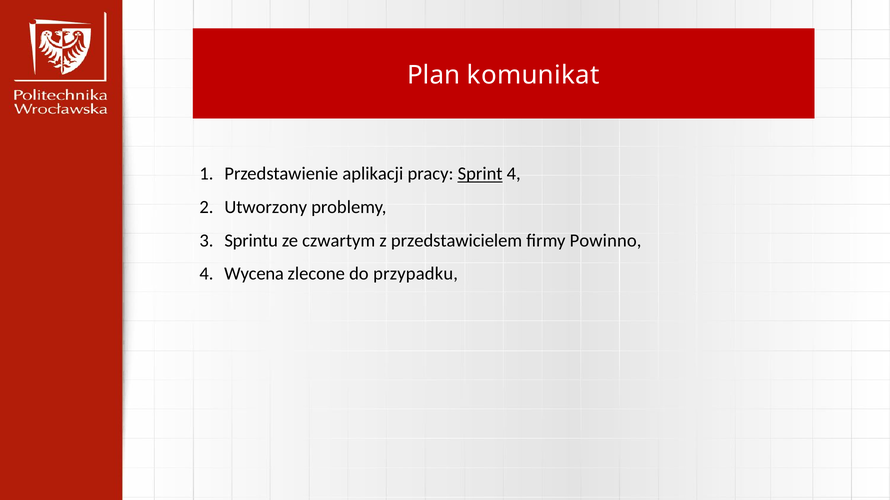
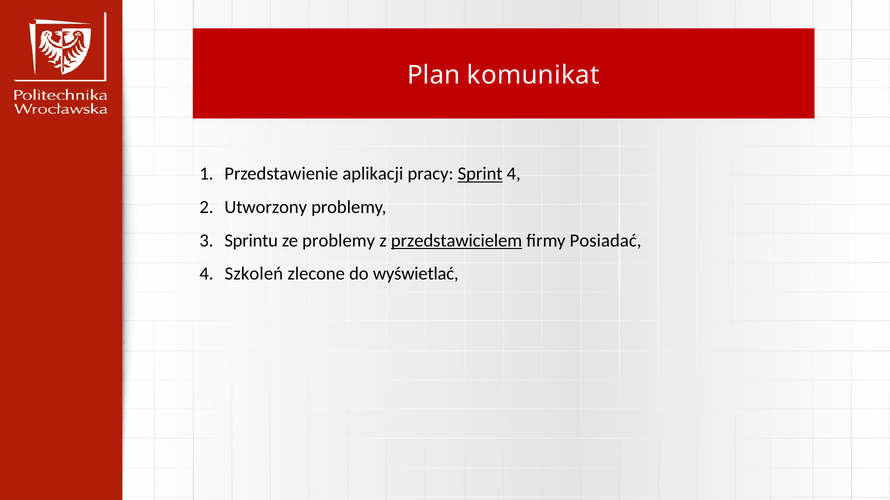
ze czwartym: czwartym -> problemy (339, 241)
przedstawicielem underline: none -> present (457, 241)
Powinno: Powinno -> Posiadać (606, 241)
Wycena: Wycena -> Szkoleń (254, 274)
przypadku: przypadku -> wyświetlać (416, 274)
